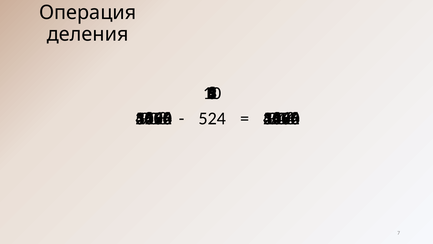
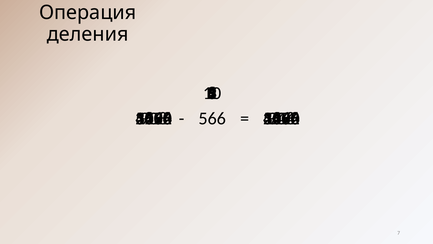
524: 524 -> 566 (212, 118)
